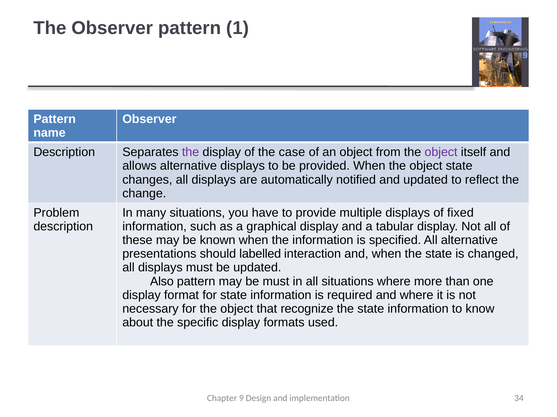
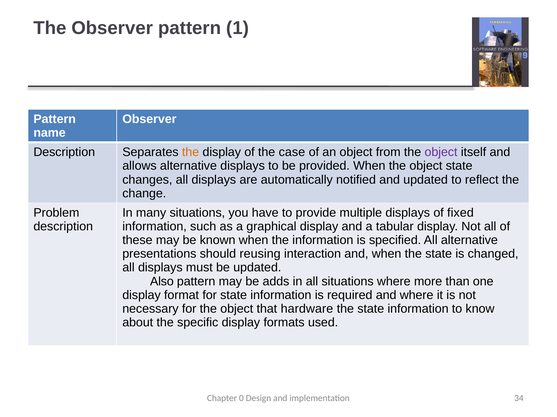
the colour: purple -> orange (191, 152)
labelled: labelled -> reusing (260, 254)
be must: must -> adds (276, 282)
recognize: recognize -> hardware (307, 309)
9: 9 -> 0 (241, 399)
